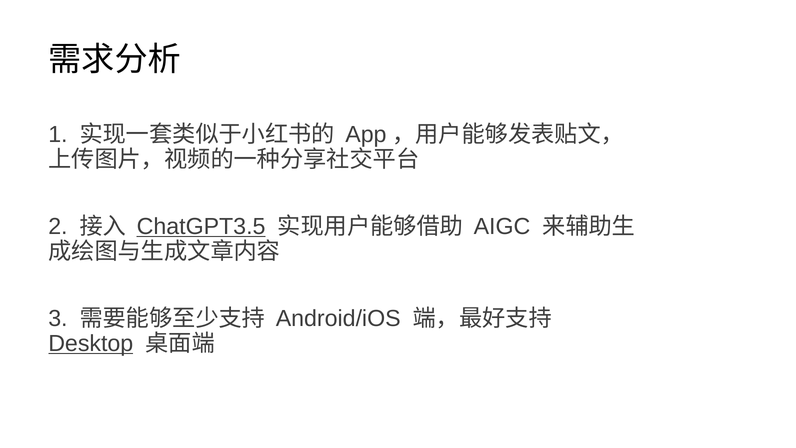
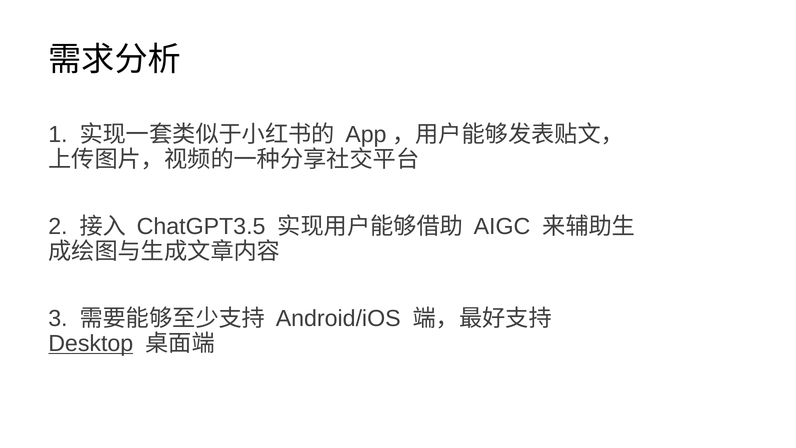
ChatGPT3.5 underline: present -> none (201, 226)
